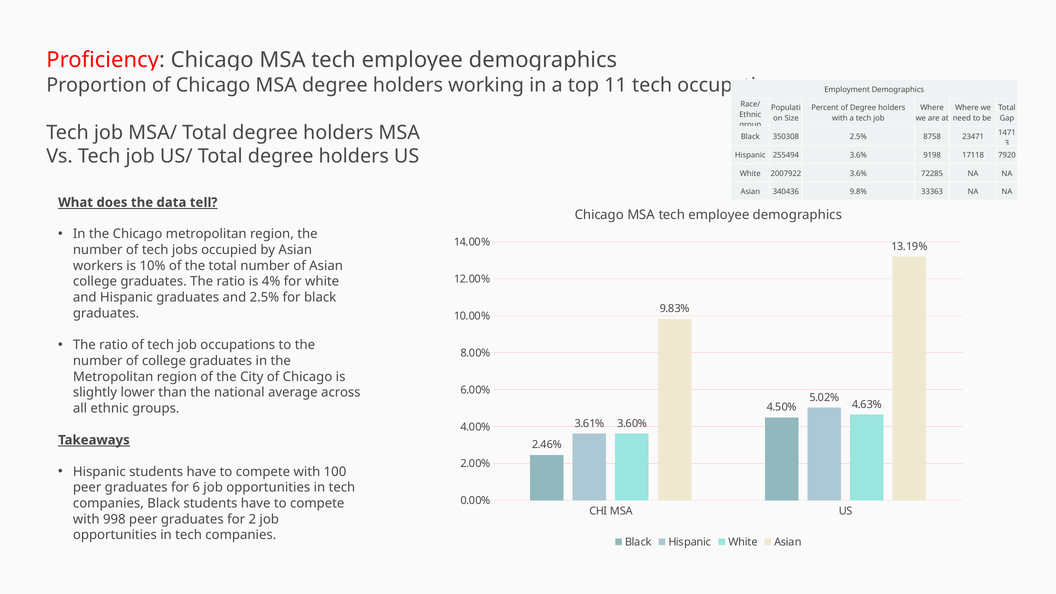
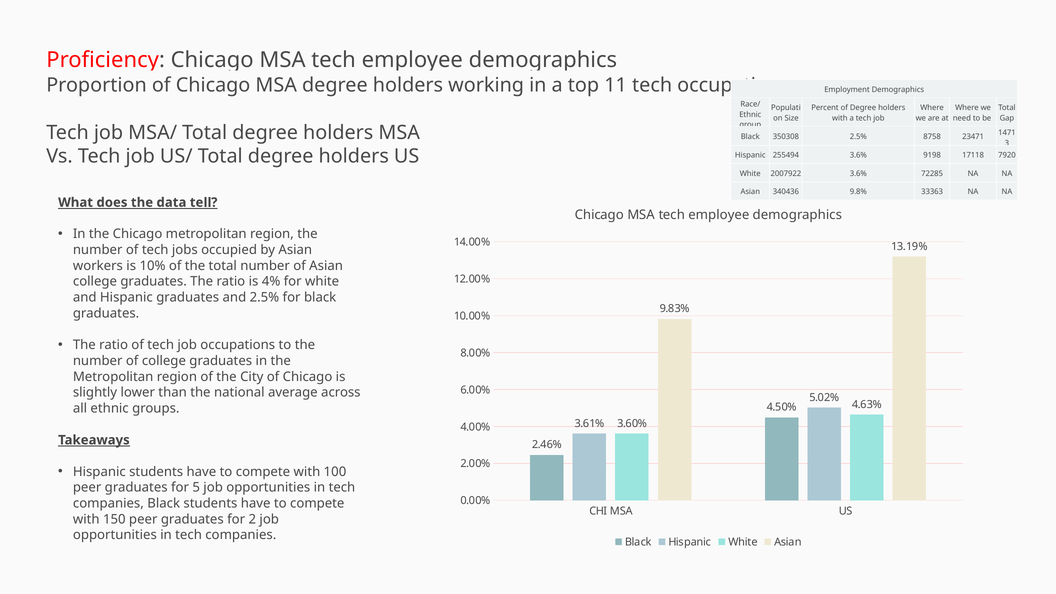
6: 6 -> 5 (196, 488)
998: 998 -> 150 (114, 519)
